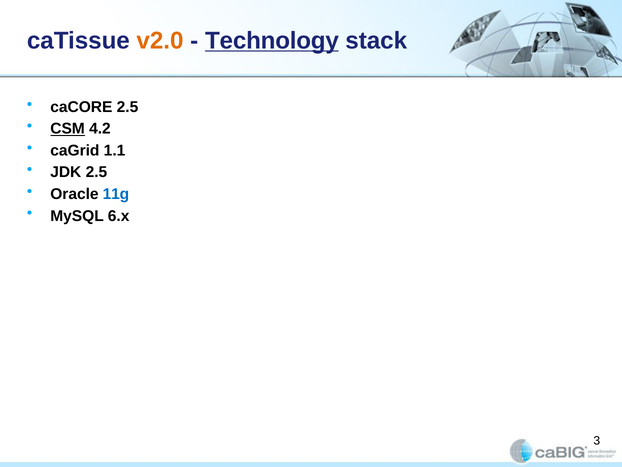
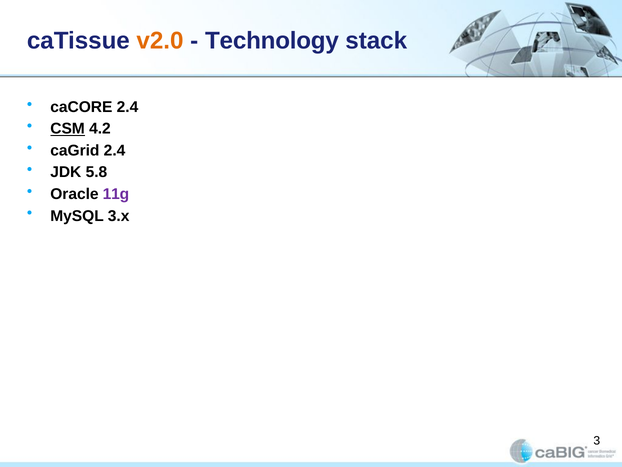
Technology underline: present -> none (272, 41)
caCORE 2.5: 2.5 -> 2.4 (128, 107)
caGrid 1.1: 1.1 -> 2.4 (115, 150)
JDK 2.5: 2.5 -> 5.8 (96, 172)
11g colour: blue -> purple (116, 194)
6.x: 6.x -> 3.x (119, 216)
